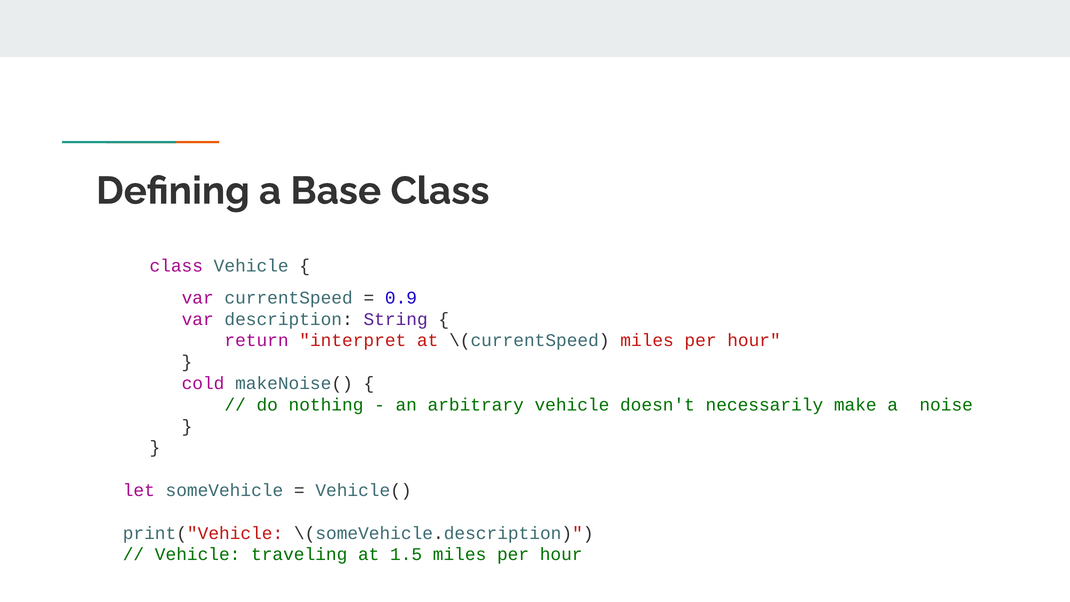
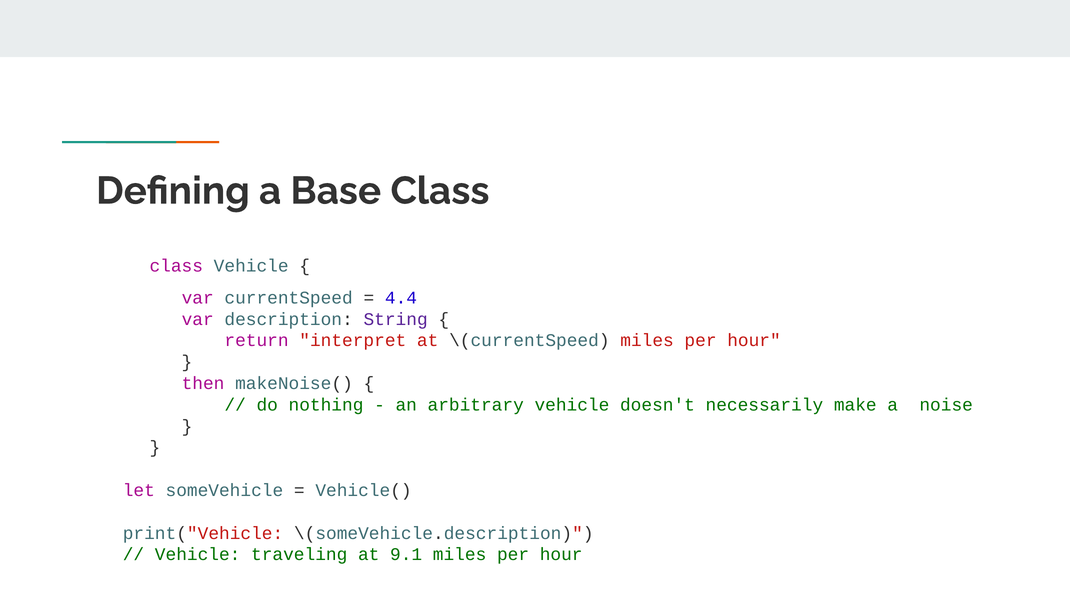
0.9: 0.9 -> 4.4 (401, 298)
cold: cold -> then (203, 383)
1.5: 1.5 -> 9.1 (406, 555)
